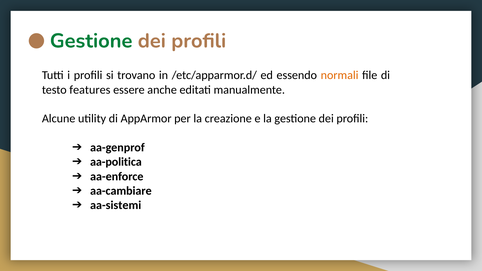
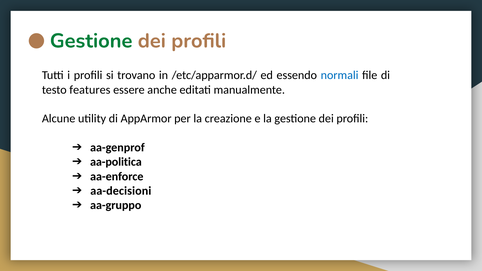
normali colour: orange -> blue (340, 75)
aa-cambiare: aa-cambiare -> aa-decisioni (121, 191)
aa-sistemi: aa-sistemi -> aa-gruppo (116, 205)
